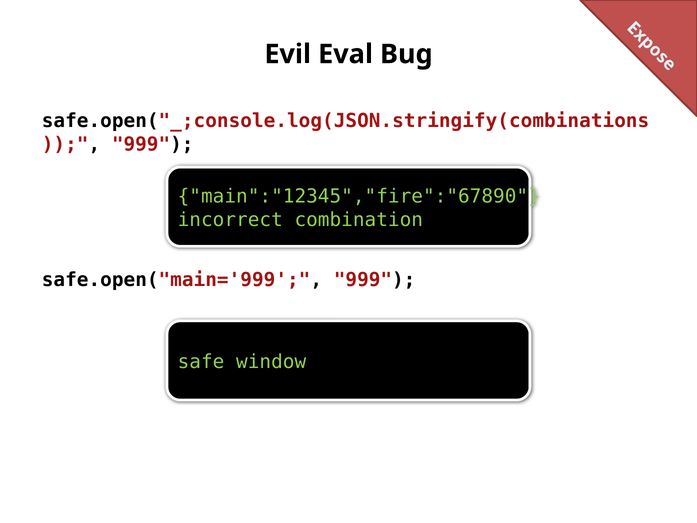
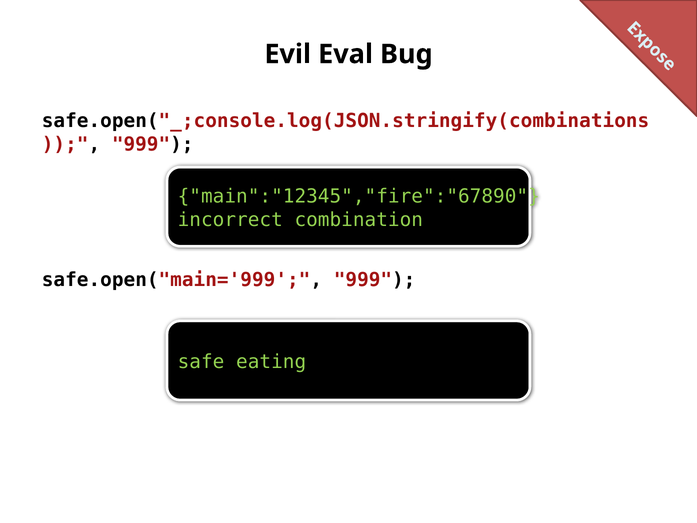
window: window -> eating (271, 362)
